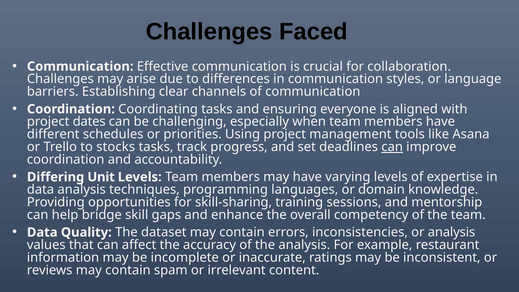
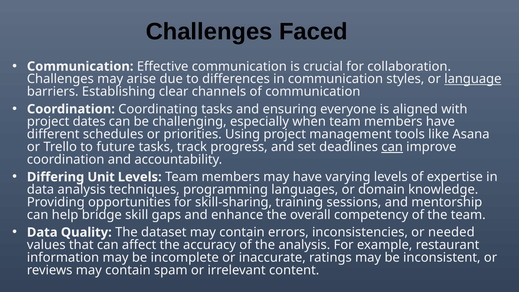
language underline: none -> present (473, 79)
stocks: stocks -> future (116, 147)
or analysis: analysis -> needed (451, 232)
